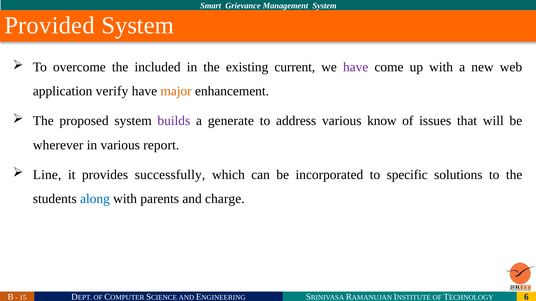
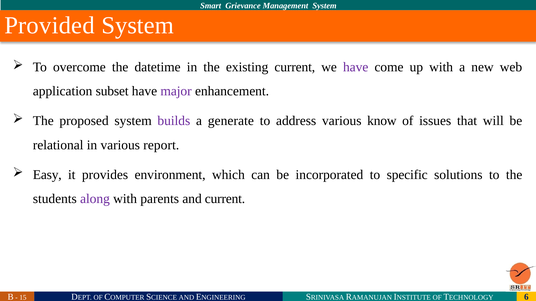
included: included -> datetime (158, 67)
verify: verify -> subset (112, 91)
major colour: orange -> purple (176, 91)
wherever: wherever -> relational (58, 145)
Line: Line -> Easy (47, 175)
successfully: successfully -> environment (170, 175)
along colour: blue -> purple (95, 199)
and charge: charge -> current (225, 199)
